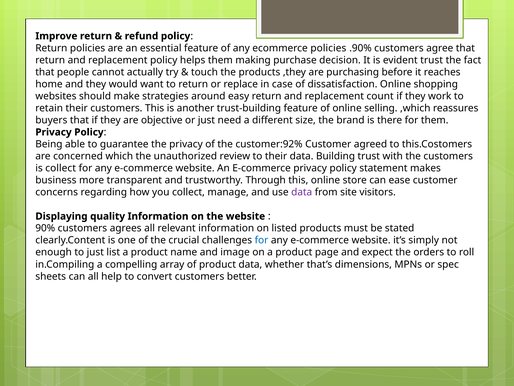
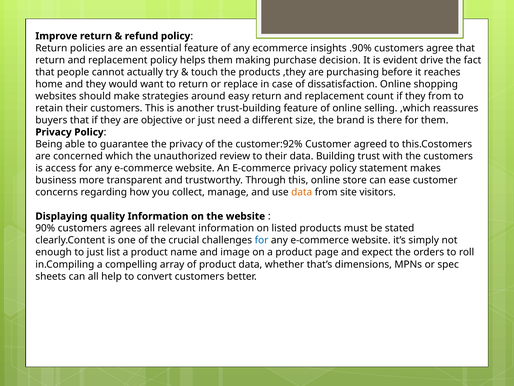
ecommerce policies: policies -> insights (328, 48)
evident trust: trust -> drive (432, 60)
they work: work -> from (440, 96)
is collect: collect -> access (61, 168)
data colour: purple -> orange (302, 192)
